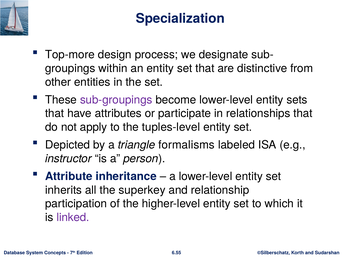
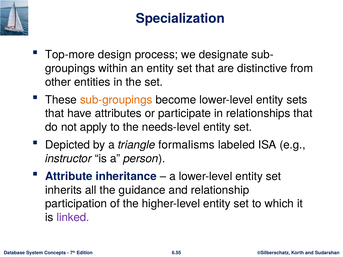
sub-groupings colour: purple -> orange (116, 100)
tuples-level: tuples-level -> needs-level (171, 127)
superkey: superkey -> guidance (142, 190)
